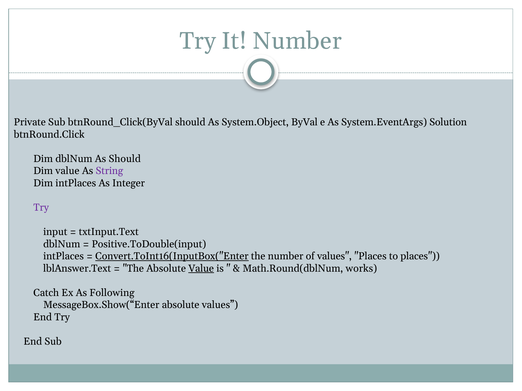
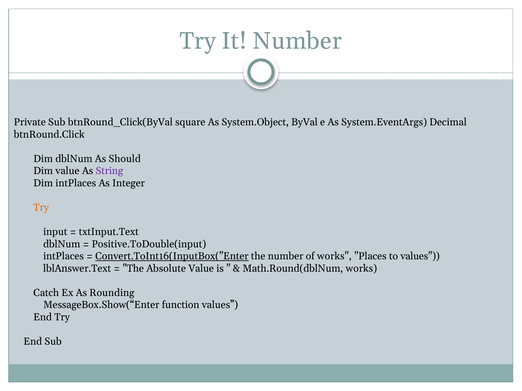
btnRound_Click(ByVal should: should -> square (190, 122)
Solution: Solution -> Decimal (448, 122)
Try colour: purple -> orange (41, 208)
of values: values -> works (334, 256)
to places: places -> values (420, 256)
Value underline: present -> none (201, 269)
Following: Following -> Rounding (112, 293)
MessageBox.Show(“Enter absolute: absolute -> function (181, 305)
